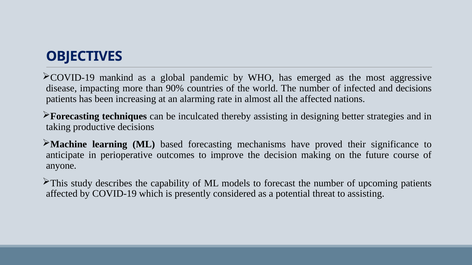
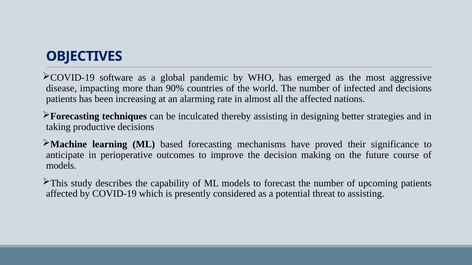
mankind: mankind -> software (116, 78)
anyone: anyone -> models (61, 166)
